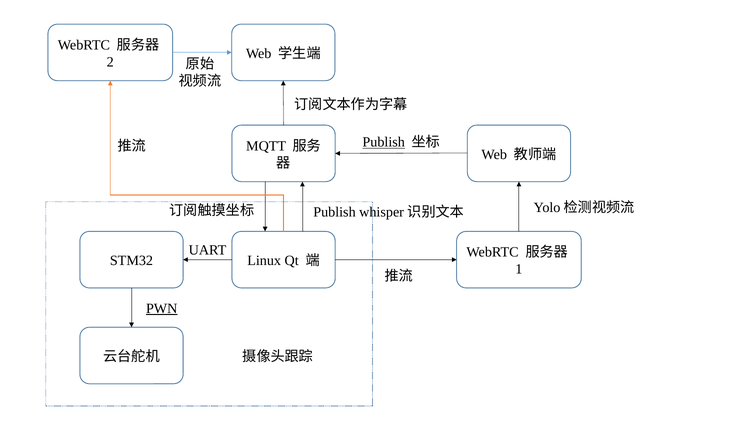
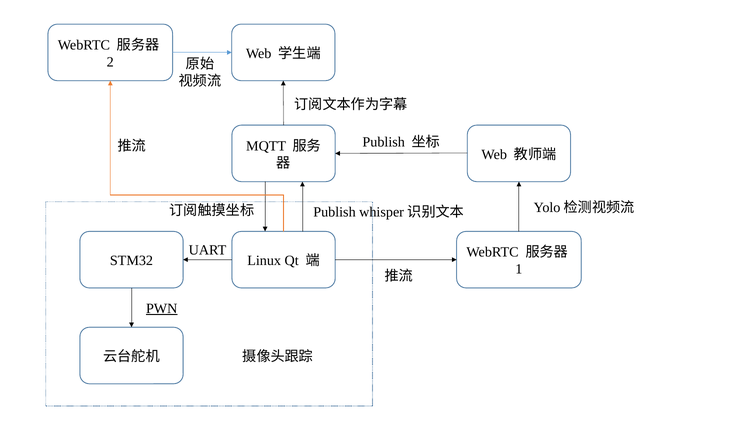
Publish underline: present -> none (384, 142)
